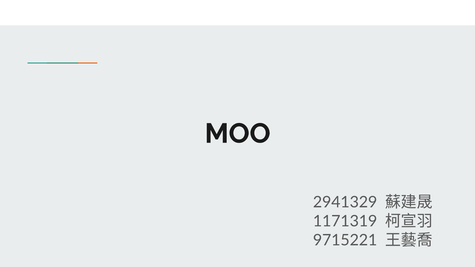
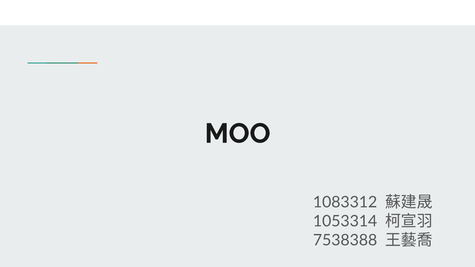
2941329: 2941329 -> 1083312 (345, 202)
1171319: 1171319 -> 1053314 (345, 221)
9715221: 9715221 -> 7538388 (345, 240)
